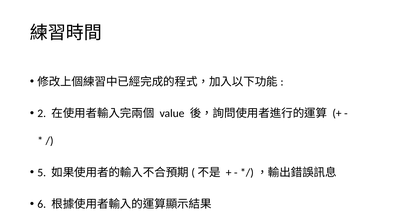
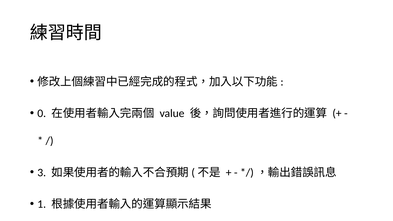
2: 2 -> 0 (42, 113)
5: 5 -> 3 (42, 173)
6: 6 -> 1 (42, 204)
